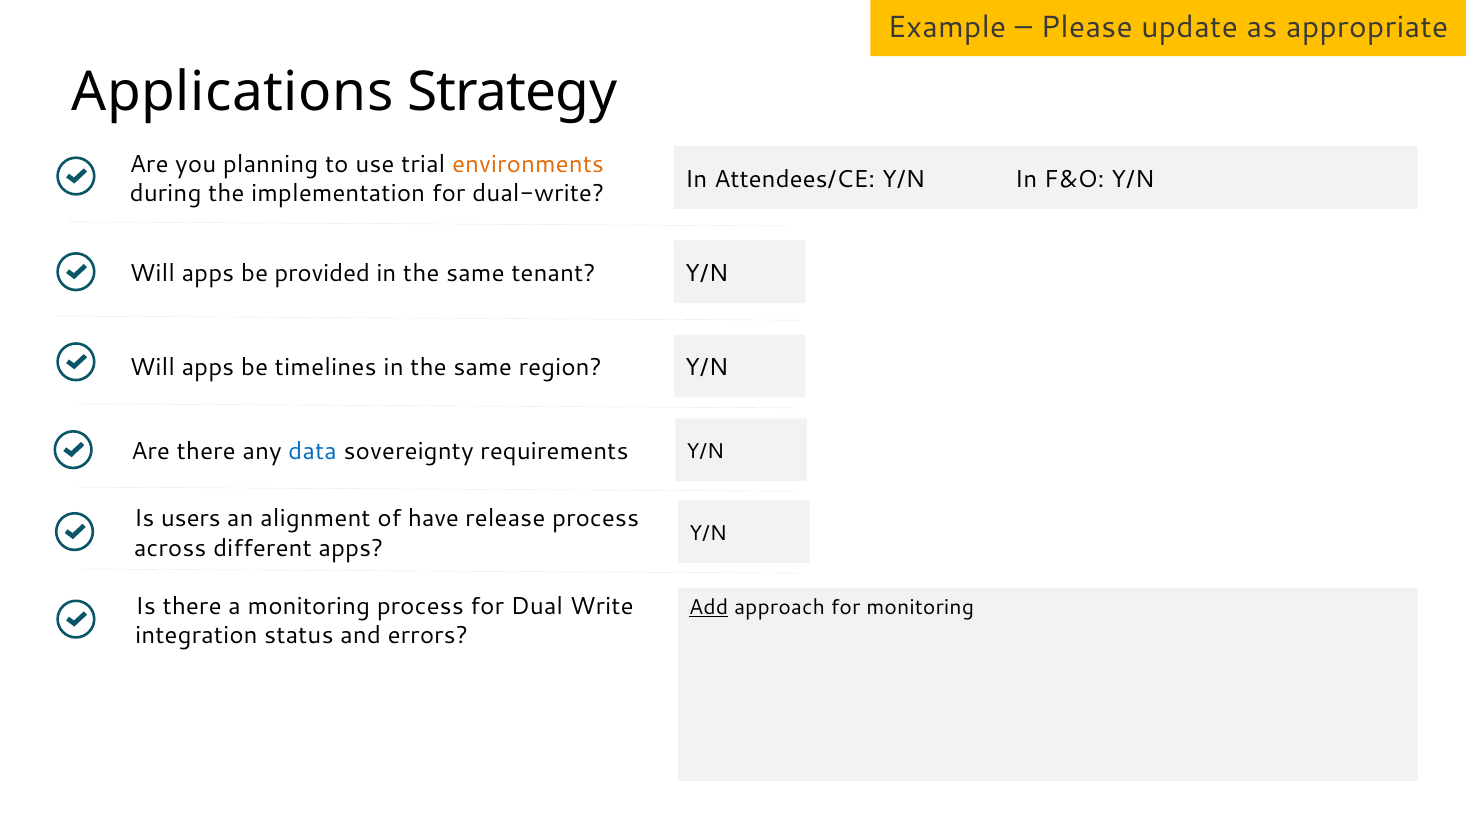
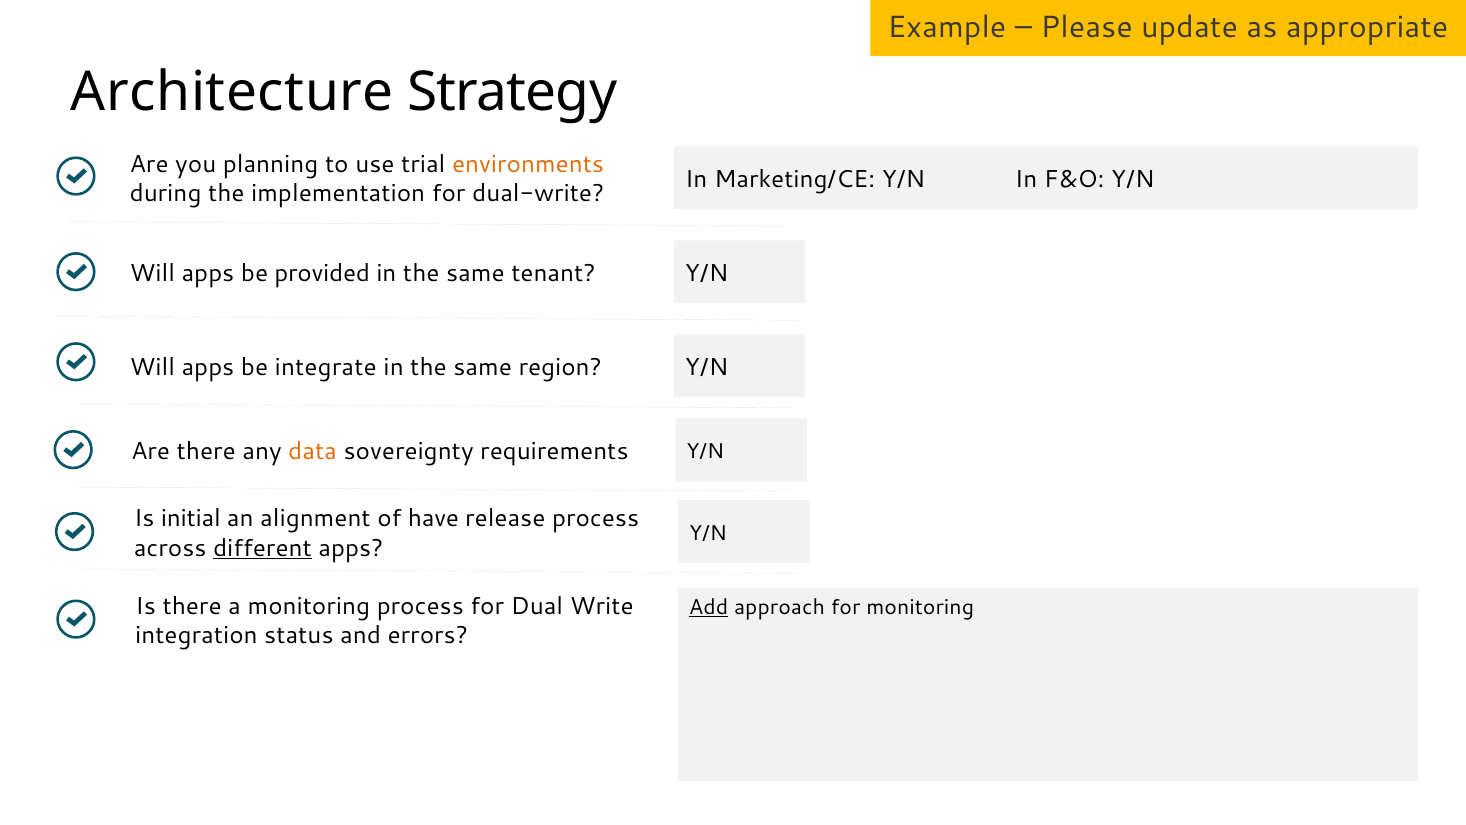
Applications: Applications -> Architecture (232, 92)
Attendees/CE: Attendees/CE -> Marketing/CE (795, 179)
timelines: timelines -> integrate (326, 368)
data colour: blue -> orange (313, 451)
users: users -> initial (191, 518)
different underline: none -> present (262, 548)
